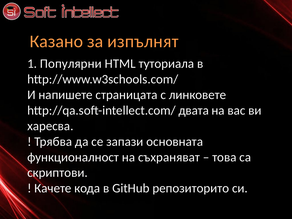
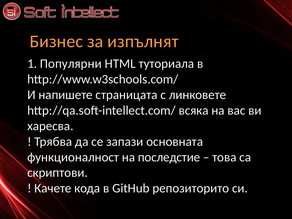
Казано: Казано -> Бизнес (56, 41)
двата: двата -> всяка (194, 110)
съхраняват: съхраняват -> последстие (169, 157)
